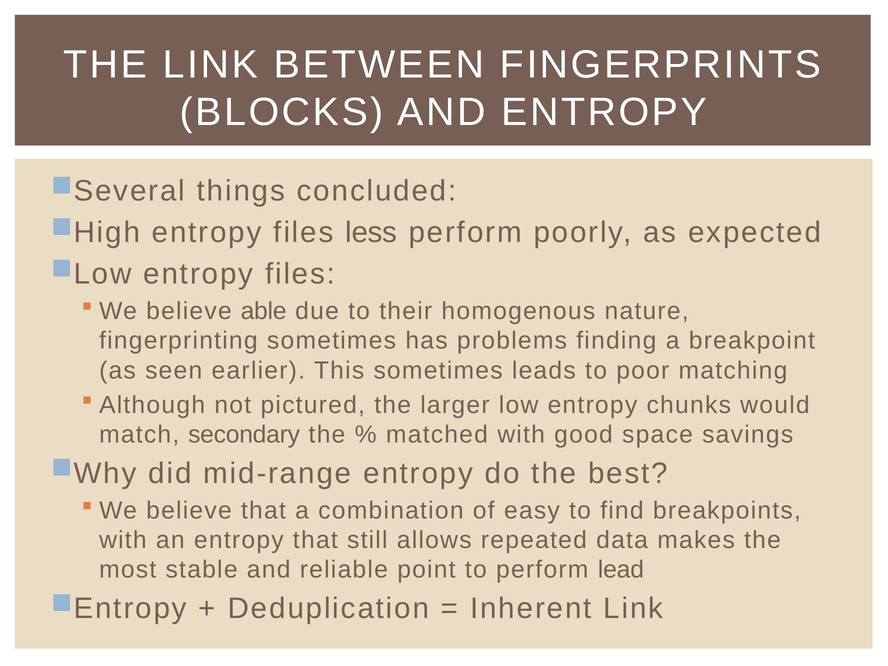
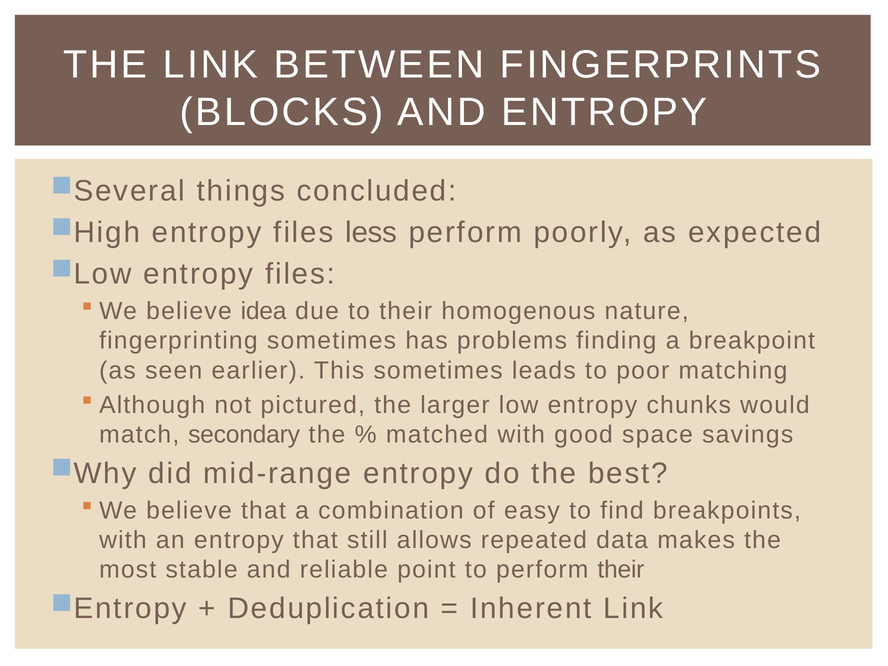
able: able -> idea (264, 311)
perform lead: lead -> their (621, 570)
